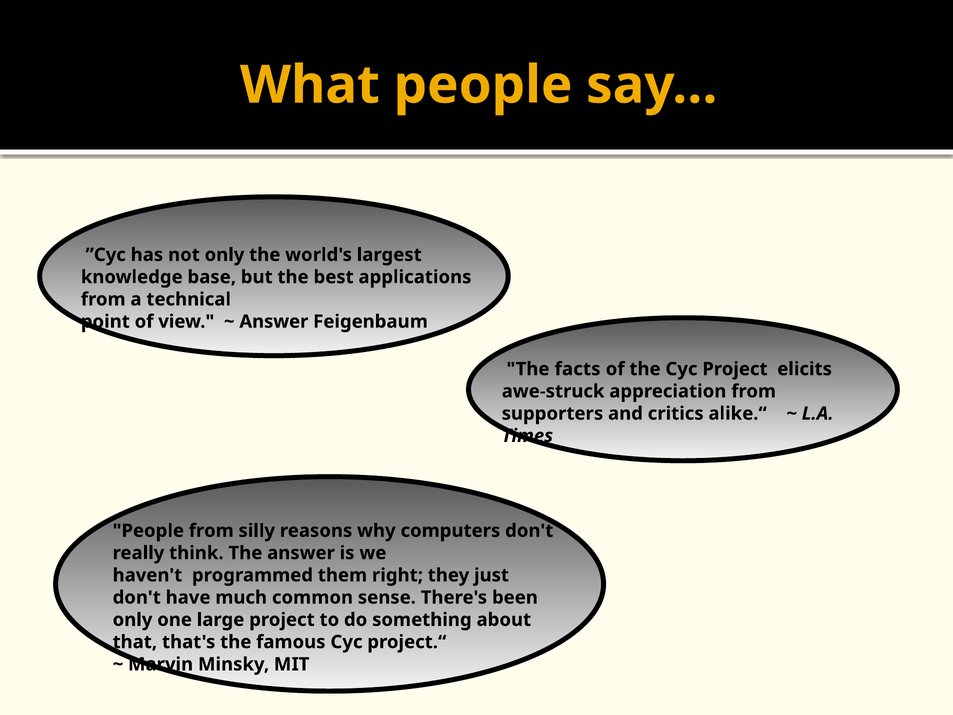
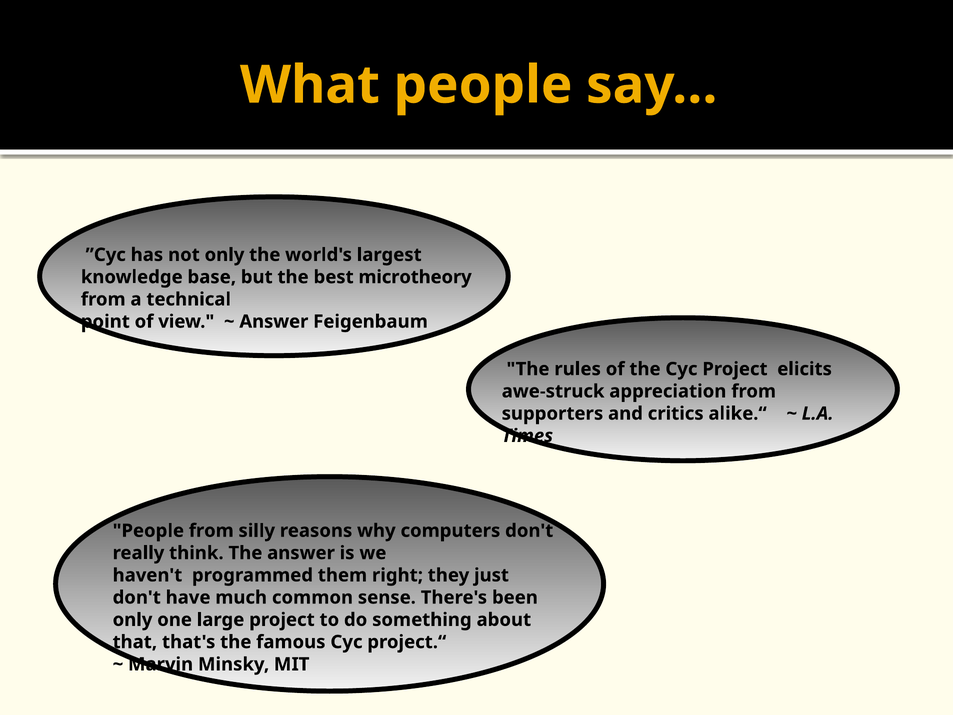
applications: applications -> microtheory (415, 277)
facts: facts -> rules (578, 369)
